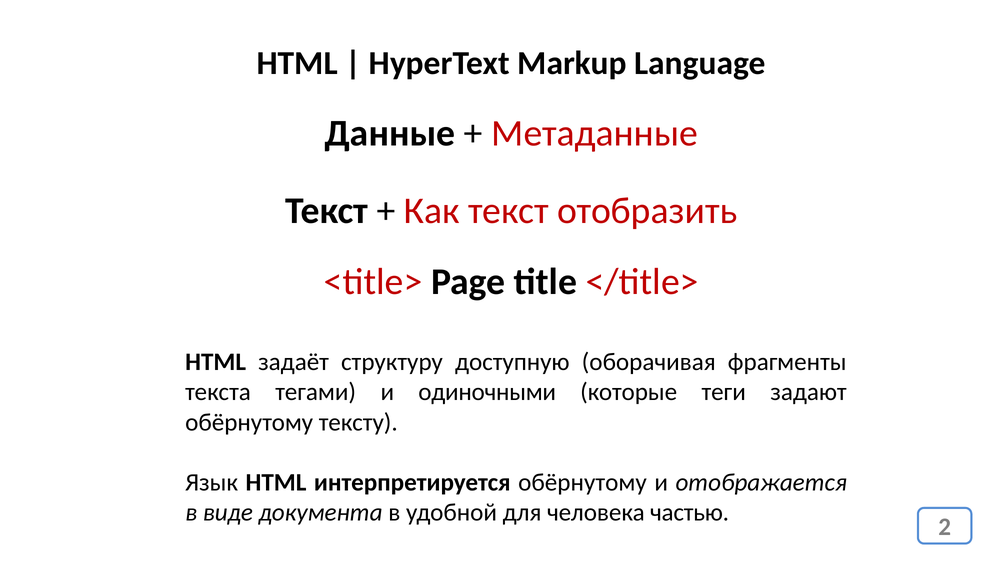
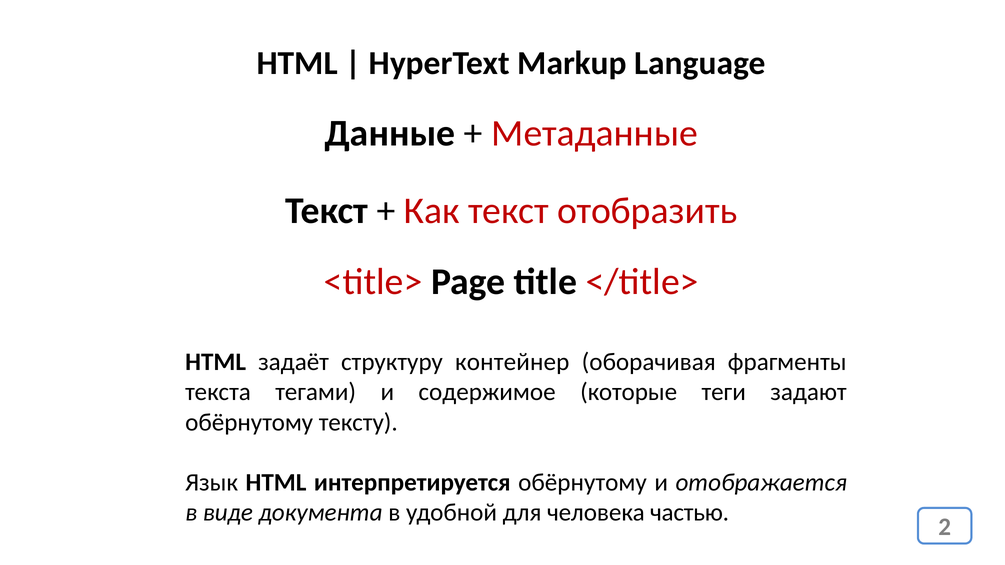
доступную: доступную -> контейнер (512, 362)
одиночными: одиночными -> содержимое (487, 392)
